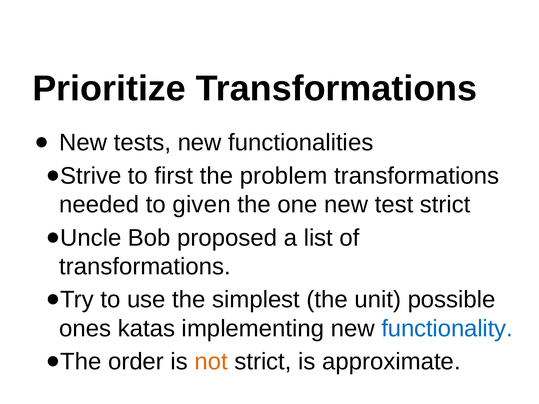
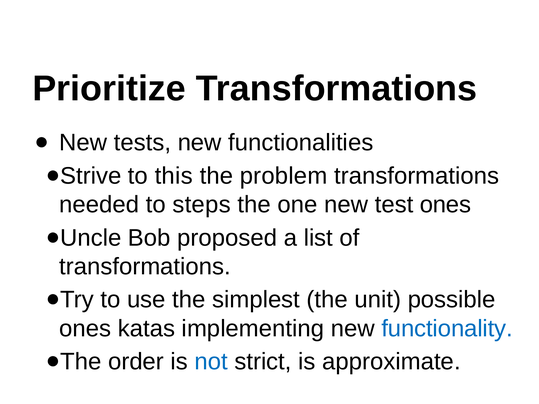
first: first -> this (174, 176)
given: given -> steps (202, 205)
test strict: strict -> ones (445, 205)
not colour: orange -> blue (211, 362)
